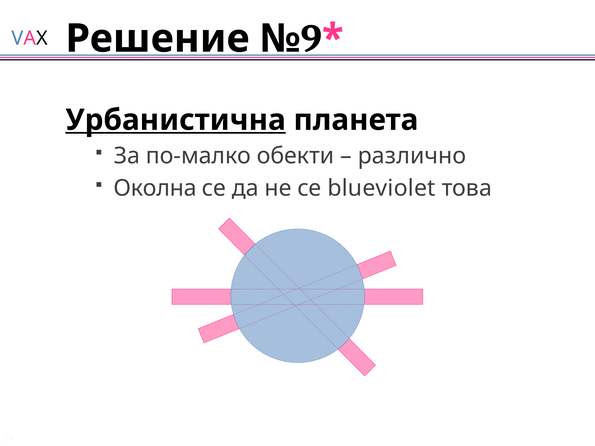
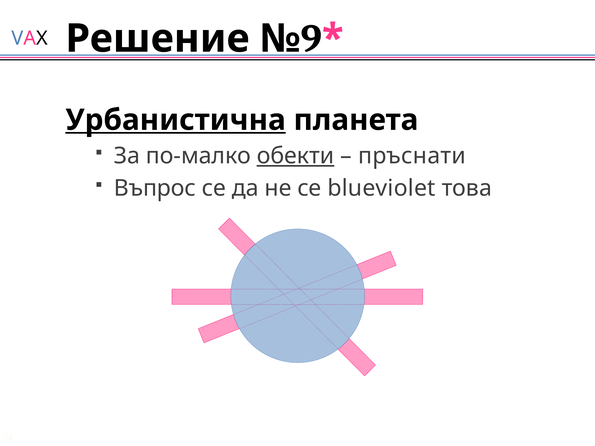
обекти underline: none -> present (296, 156)
различно: различно -> пръснати (412, 156)
Околна: Околна -> Въпрос (155, 188)
